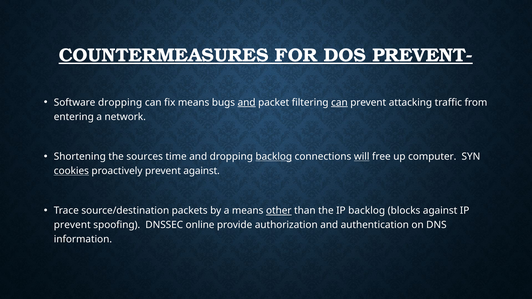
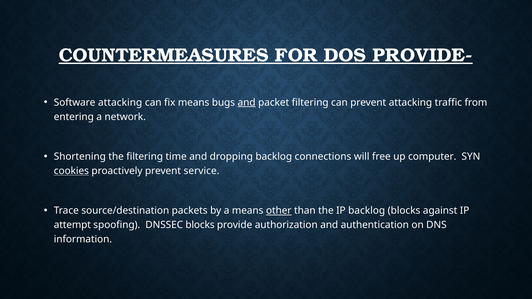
PREVENT-: PREVENT- -> PROVIDE- (422, 55)
Software dropping: dropping -> attacking (120, 103)
can underline: present -> none (339, 103)
the sources: sources -> filtering (145, 157)
backlog underline: present -> none (274, 157)
will underline: present -> none (362, 157)
prevent against: against -> service (202, 171)
prevent: prevent -> attempt (72, 225)
DNSSEC online: online -> blocks (200, 225)
